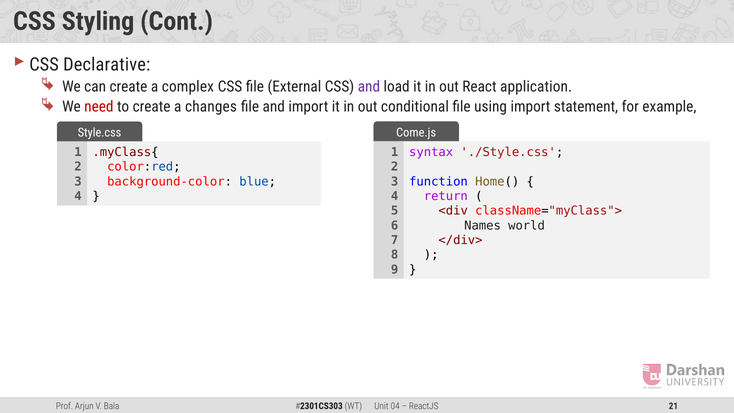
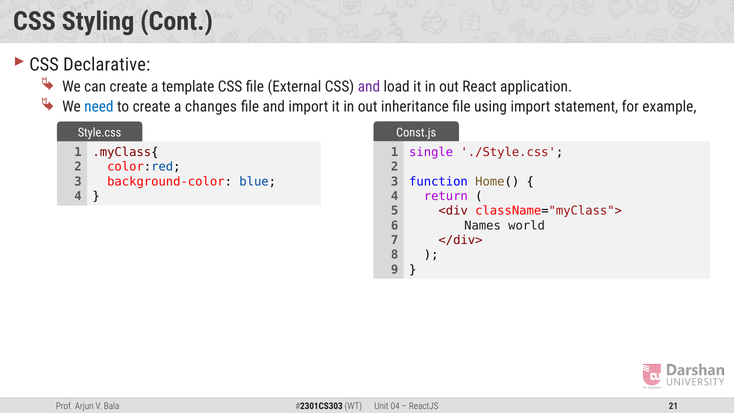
complex: complex -> template (188, 87)
need colour: red -> blue (99, 107)
conditional: conditional -> inheritance (415, 107)
Come.js: Come.js -> Const.js (416, 133)
syntax: syntax -> single (431, 152)
